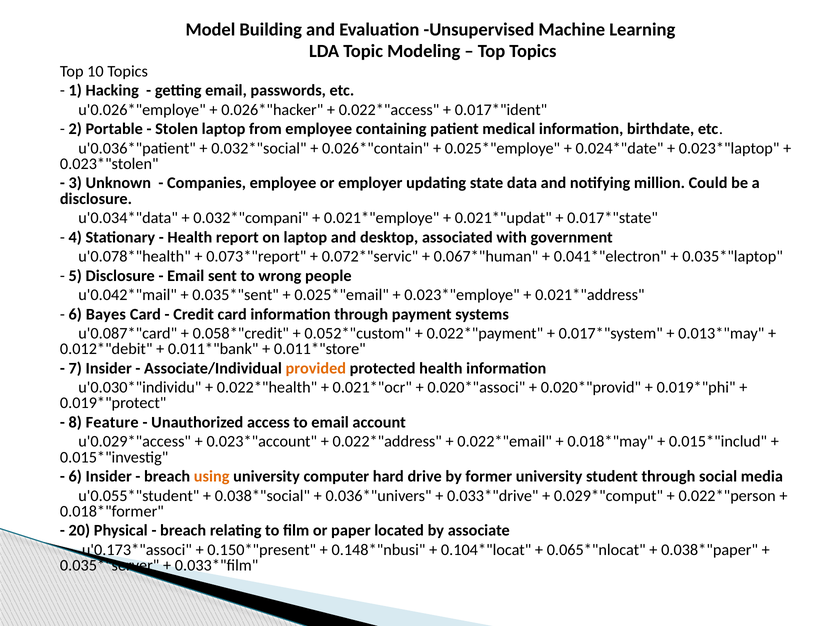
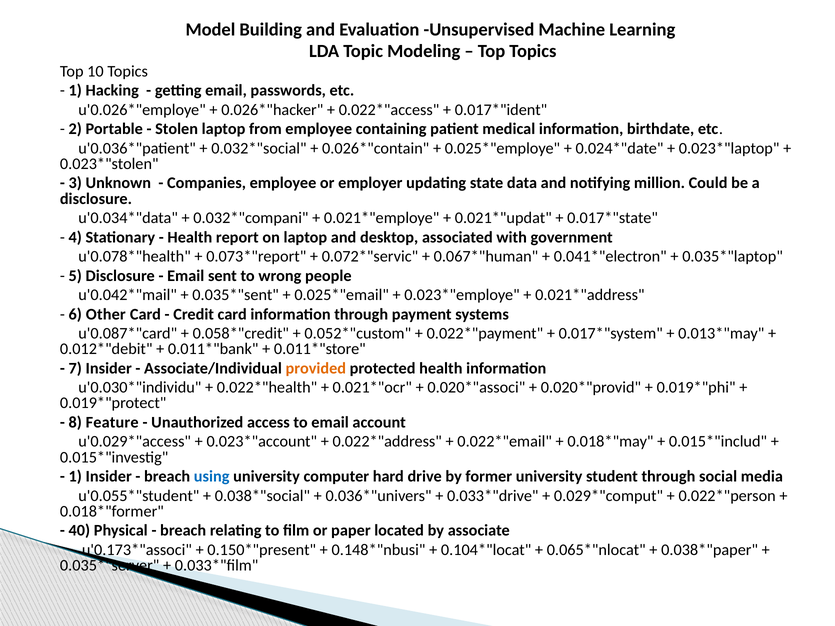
Bayes: Bayes -> Other (106, 314)
6: 6 -> 1 (75, 477)
using colour: orange -> blue (212, 477)
20: 20 -> 40 (79, 531)
